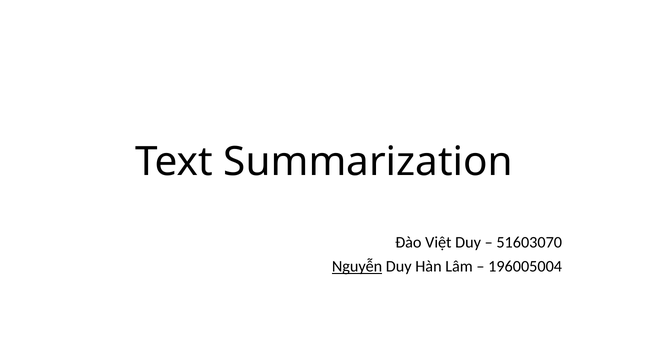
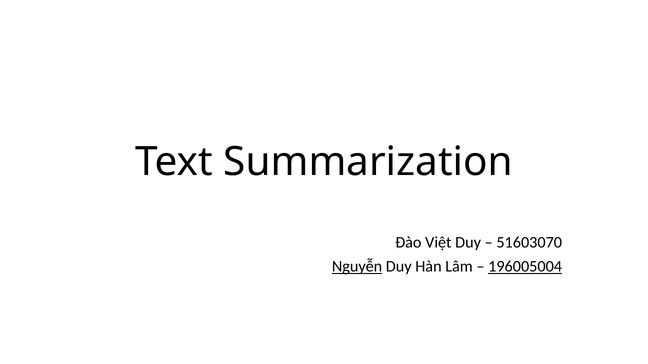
196005004 underline: none -> present (525, 267)
